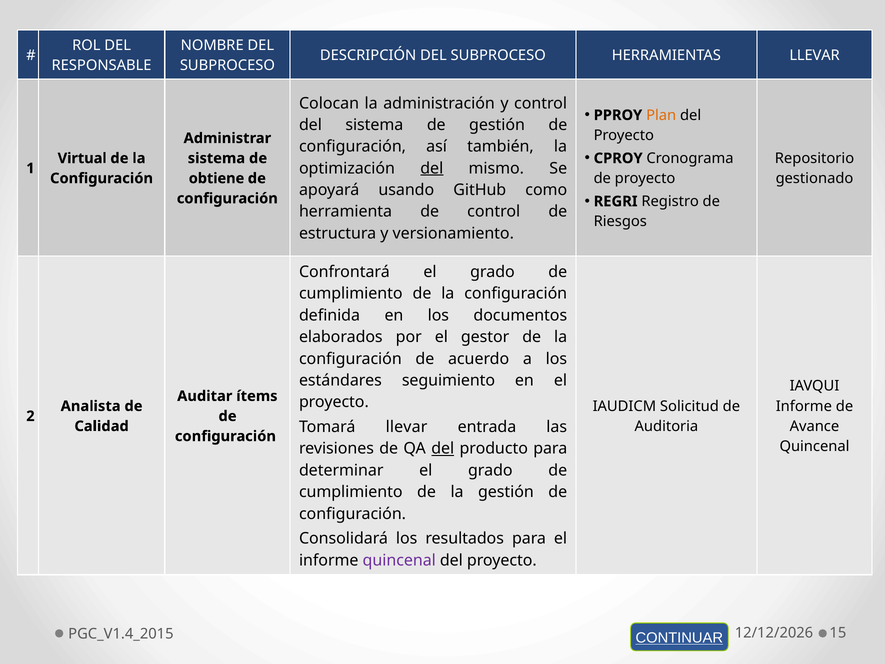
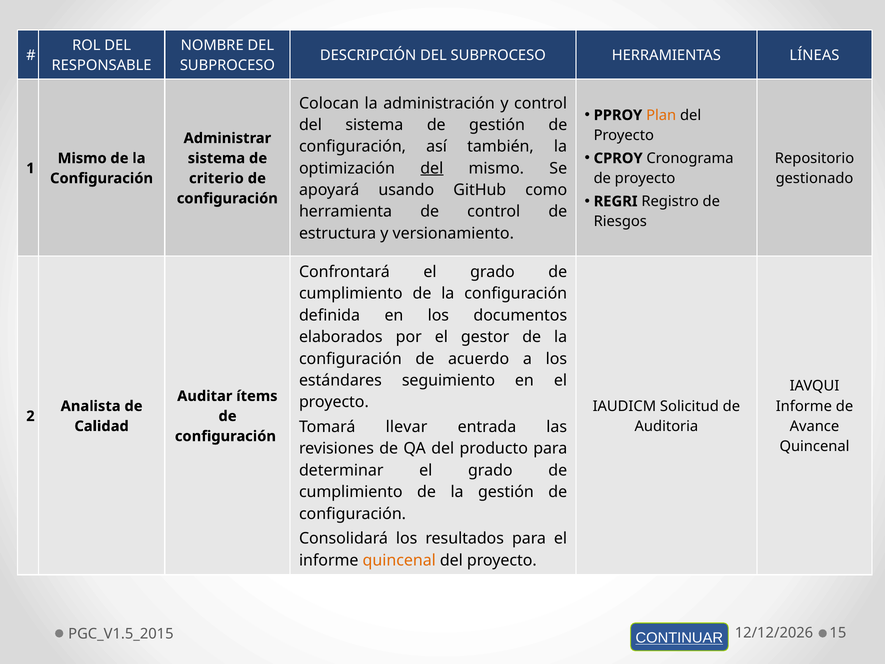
HERRAMIENTAS LLEVAR: LLEVAR -> LÍNEAS (814, 55)
Virtual: Virtual -> Mismo (82, 158)
obtiene: obtiene -> criterio (216, 178)
del underline: present -> none (443, 449)
quincenal colour: purple -> orange (399, 560)
PGC_V1.4_2015: PGC_V1.4_2015 -> PGC_V1.5_2015 (121, 634)
